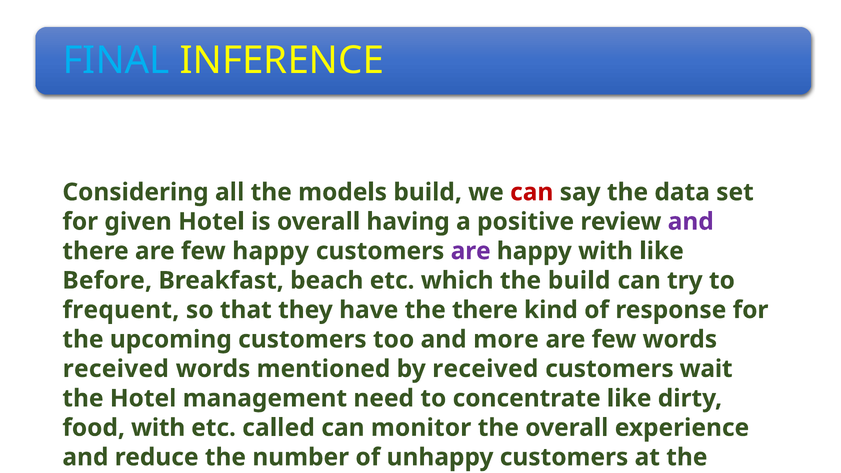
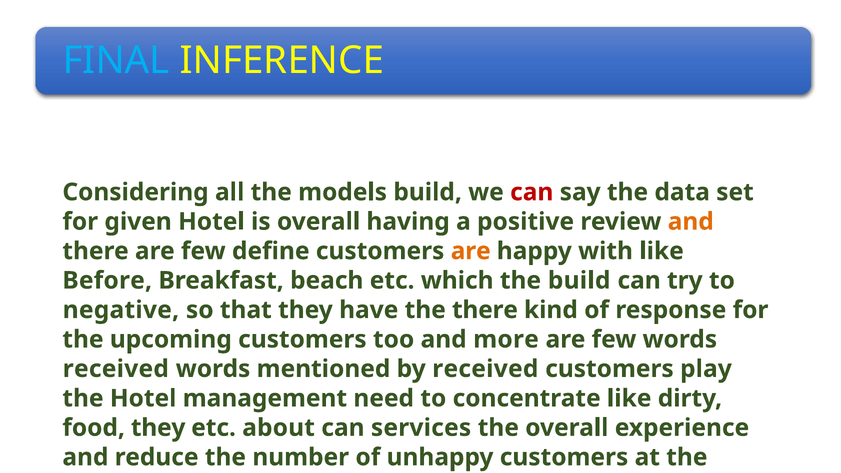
and colour: purple -> orange (691, 222)
few happy: happy -> define (271, 251)
are colour: purple -> orange (471, 251)
frequent: frequent -> negative (121, 310)
wait: wait -> play (706, 369)
food with: with -> they (158, 428)
called: called -> about (279, 428)
monitor: monitor -> services (421, 428)
